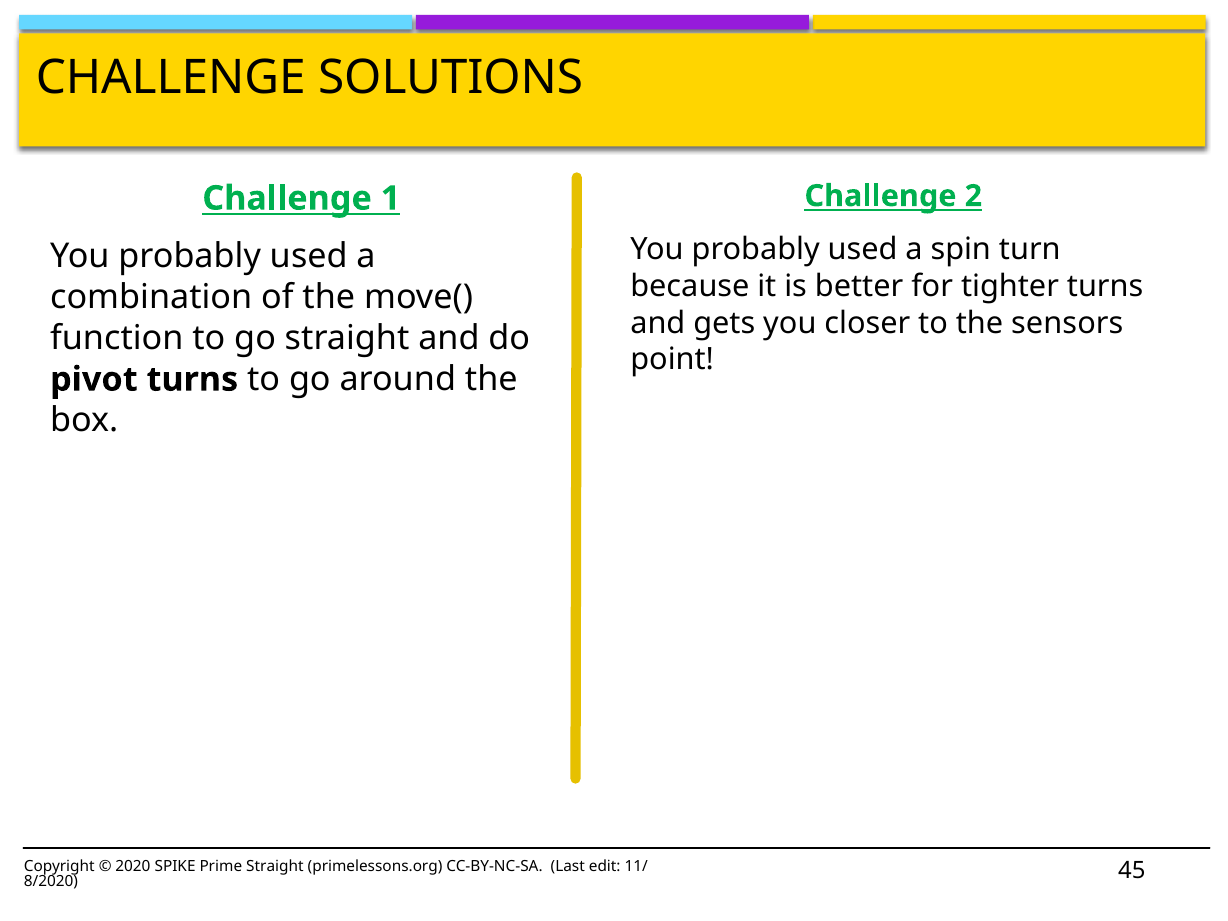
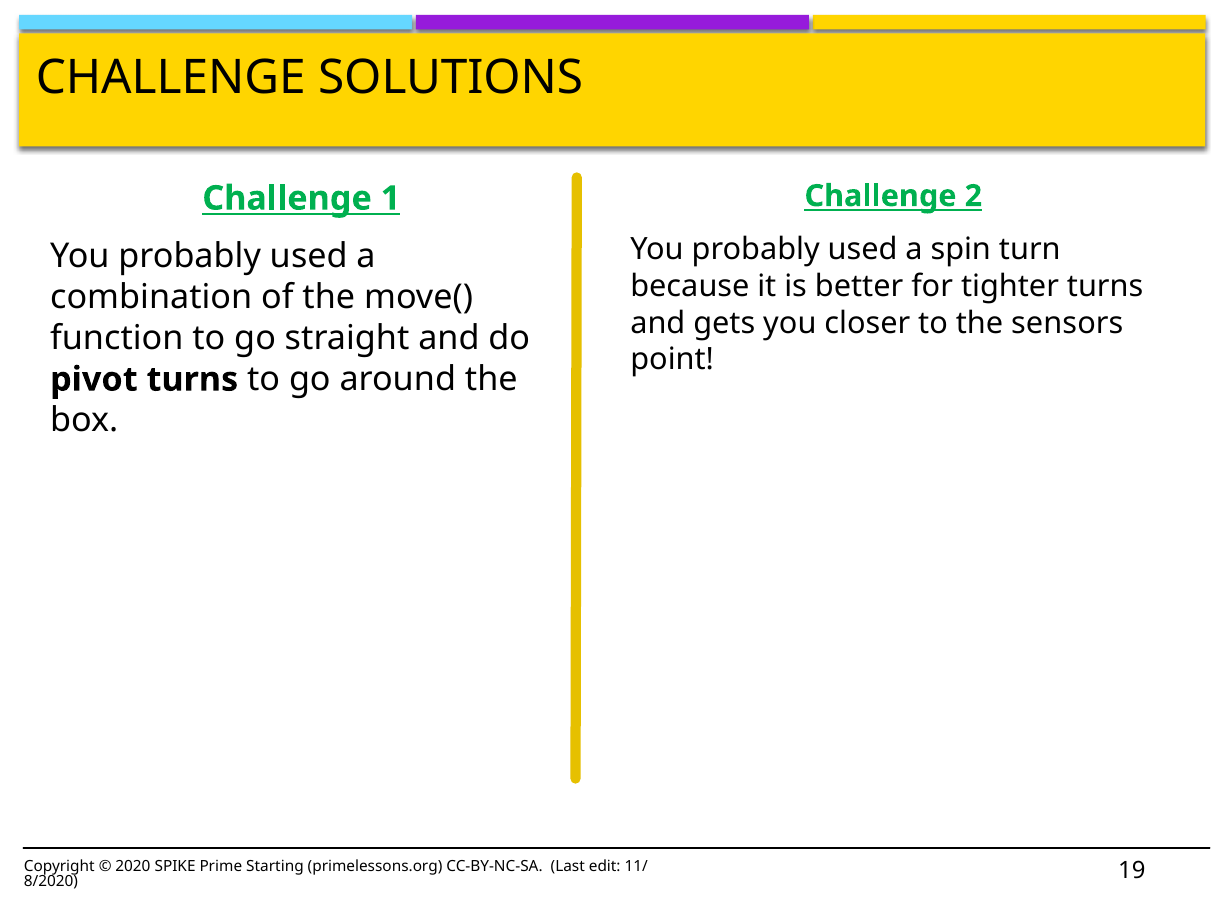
Prime Straight: Straight -> Starting (275, 867)
45: 45 -> 19 (1132, 870)
